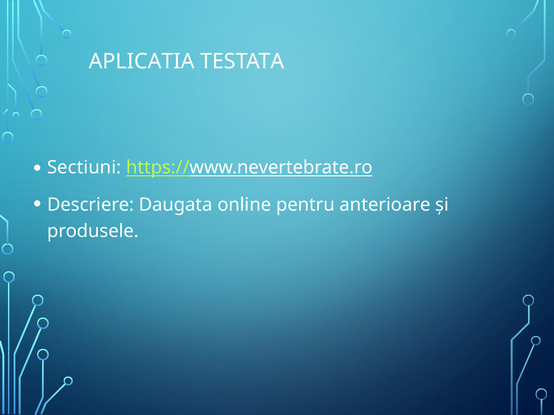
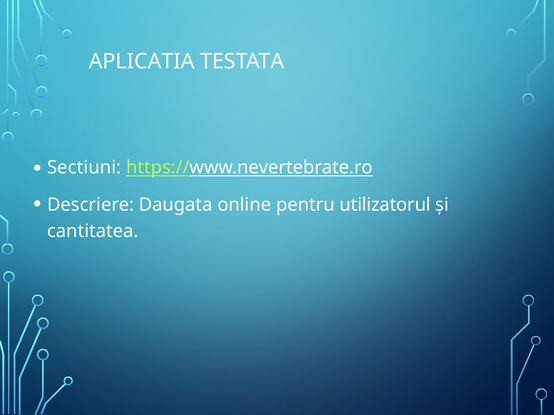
anterioare: anterioare -> utilizatorul (385, 205)
produsele: produsele -> cantitatea (93, 231)
